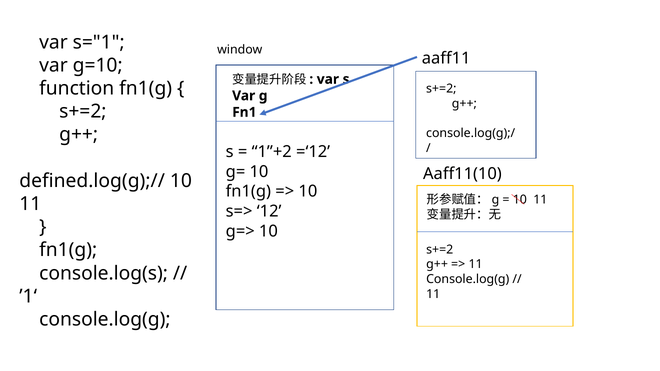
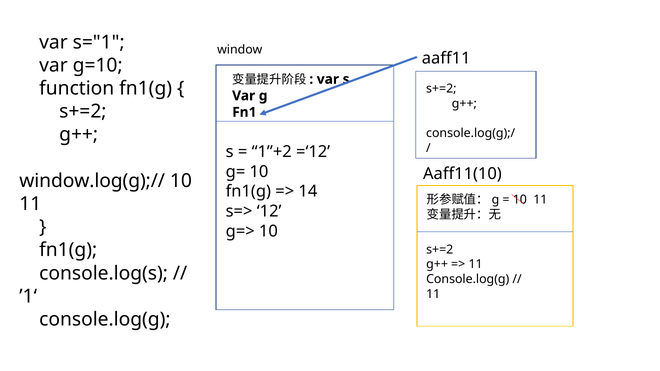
defined.log(g);//: defined.log(g);// -> window.log(g);// (92, 181)
10: 10 -> 14 (308, 192)
